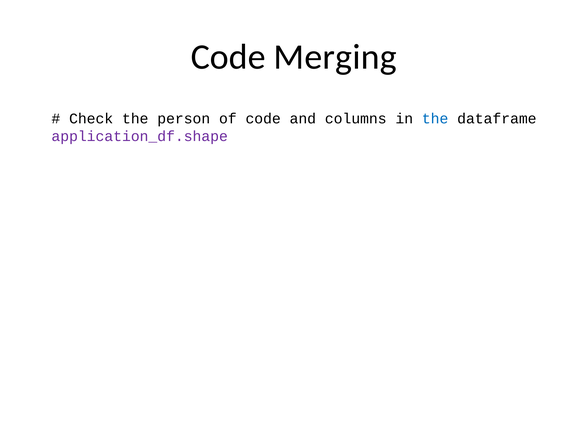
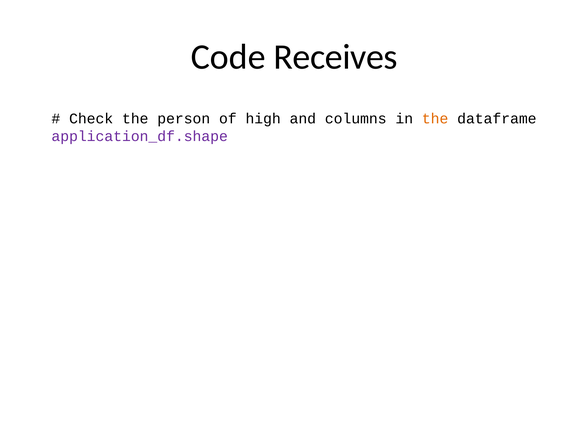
Merging: Merging -> Receives (336, 57)
of code: code -> high (263, 119)
the colour: blue -> orange (435, 119)
